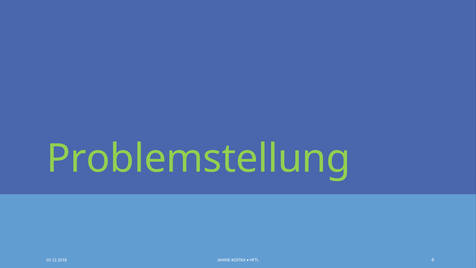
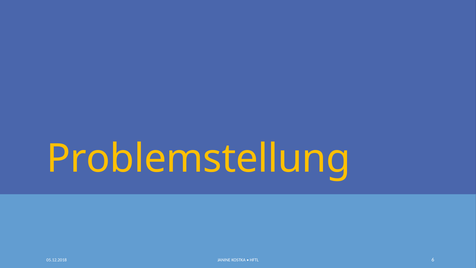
Problemstellung colour: light green -> yellow (199, 159)
